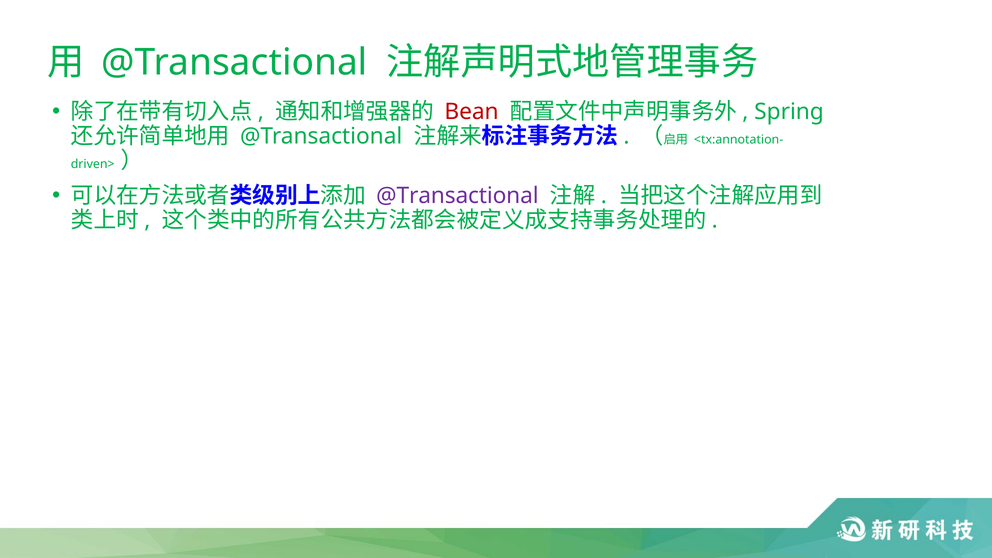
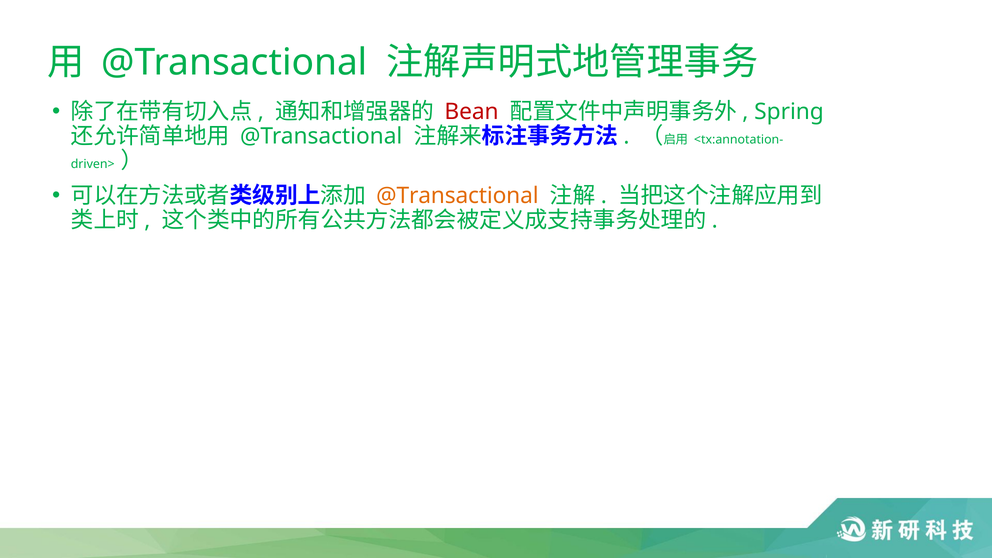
@Transactional colour: purple -> orange (457, 196)
